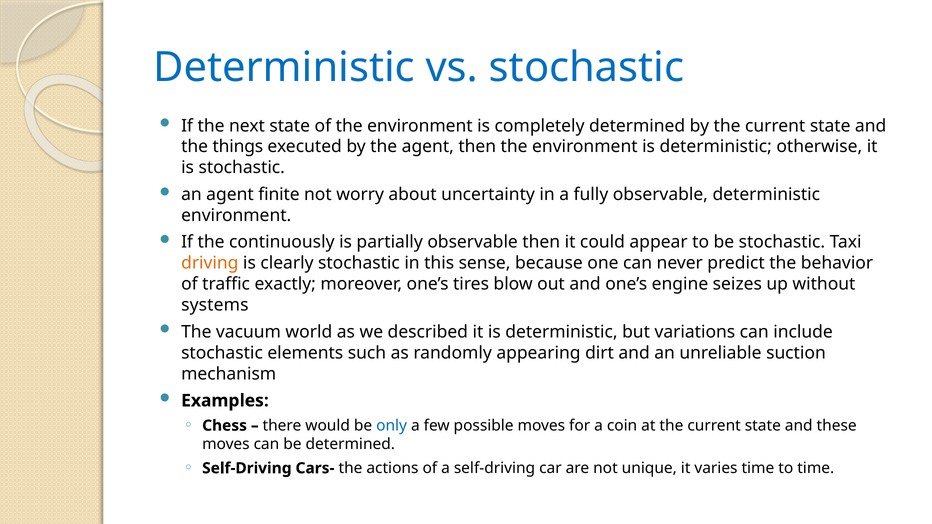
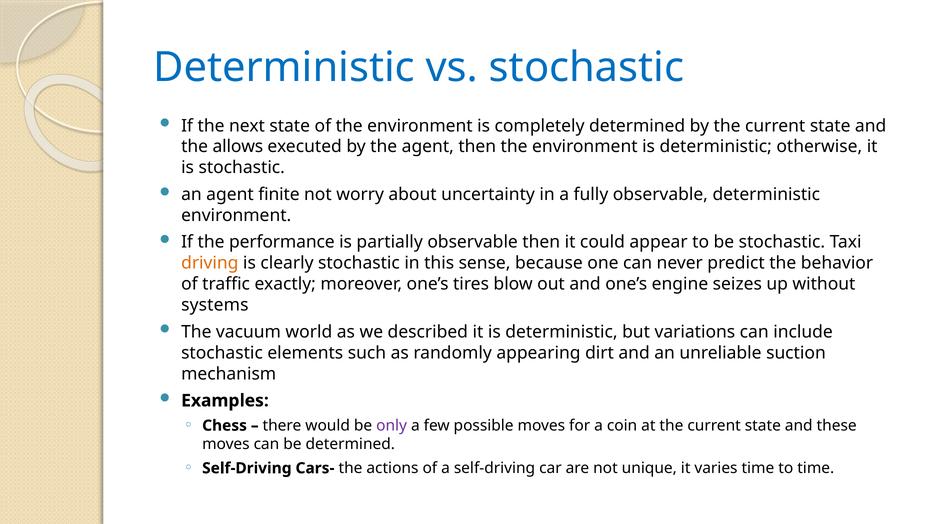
things: things -> allows (238, 147)
continuously: continuously -> performance (282, 242)
only colour: blue -> purple (392, 426)
